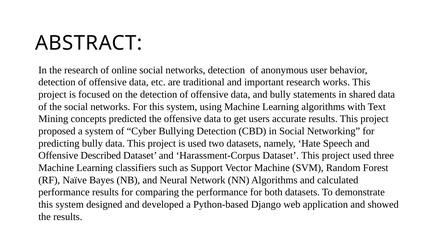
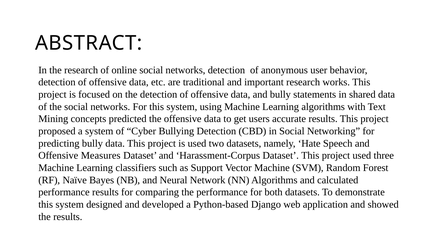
Described: Described -> Measures (101, 155)
